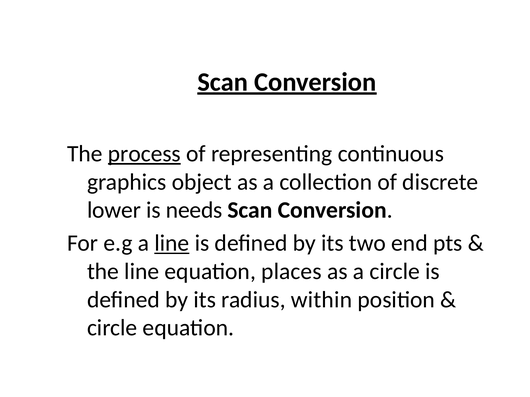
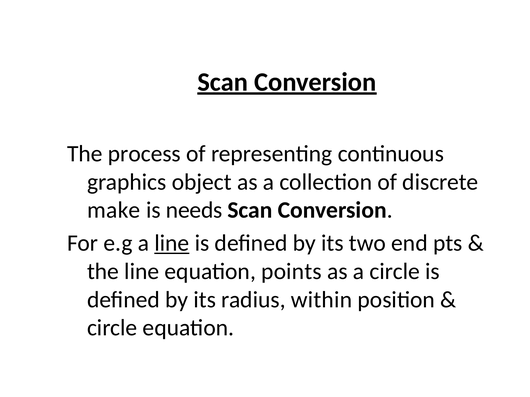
process underline: present -> none (144, 154)
lower: lower -> make (114, 210)
places: places -> points (291, 272)
